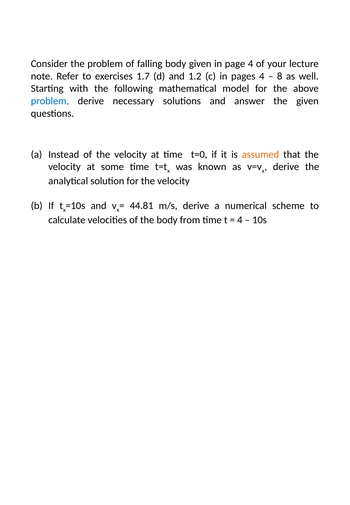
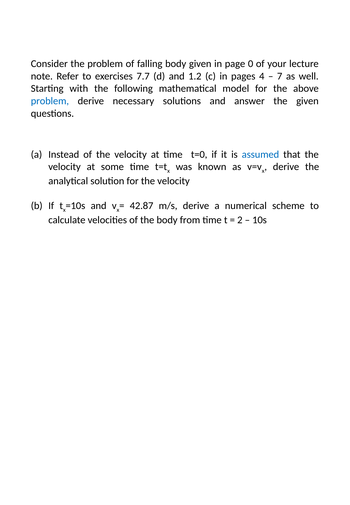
page 4: 4 -> 0 (251, 64)
1.7: 1.7 -> 7.7 (143, 76)
8: 8 -> 7 (280, 76)
assumed colour: orange -> blue (260, 155)
44.81: 44.81 -> 42.87 (142, 206)
4: 4 -> 2 (240, 220)
